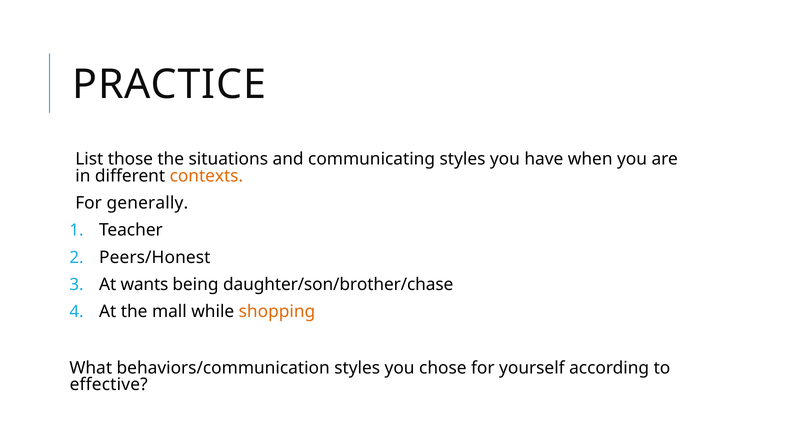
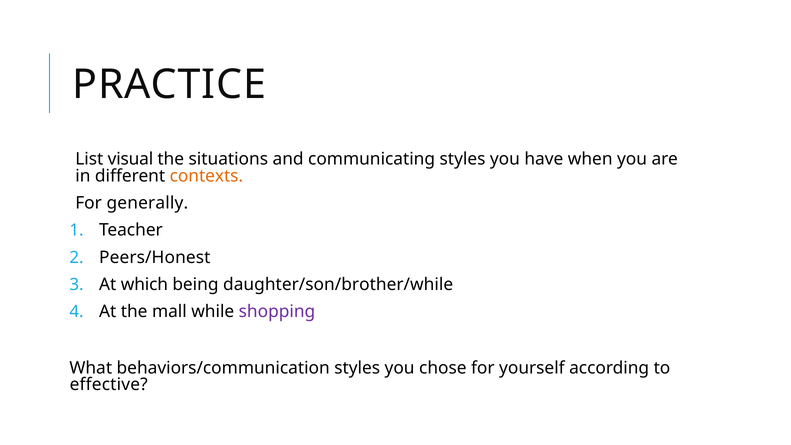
those: those -> visual (130, 159)
wants: wants -> which (144, 284)
daughter/son/brother/chase: daughter/son/brother/chase -> daughter/son/brother/while (338, 284)
shopping colour: orange -> purple (277, 312)
